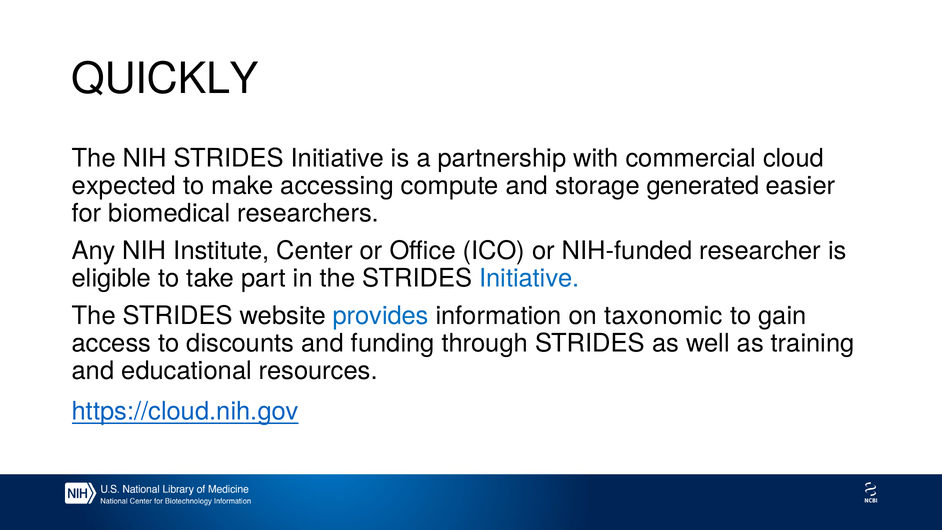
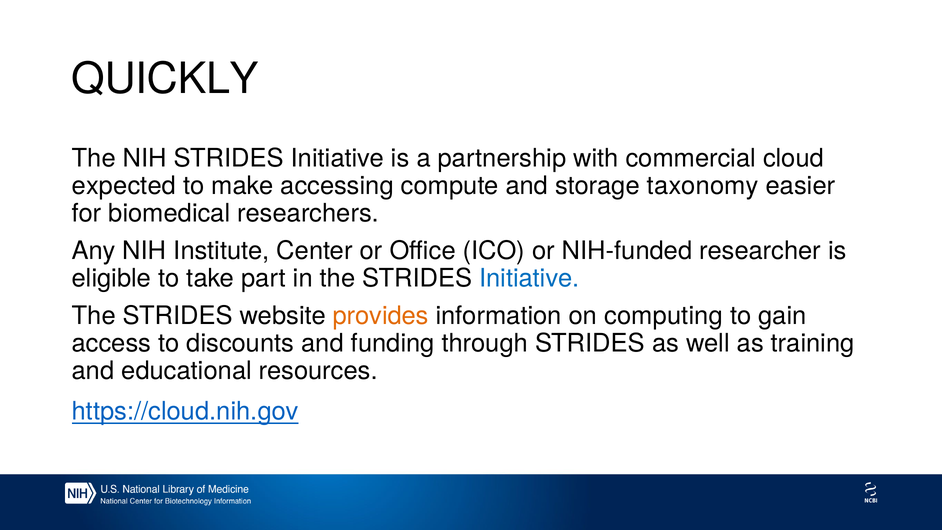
generated: generated -> taxonomy (703, 186)
provides colour: blue -> orange (381, 316)
taxonomic: taxonomic -> computing (664, 316)
